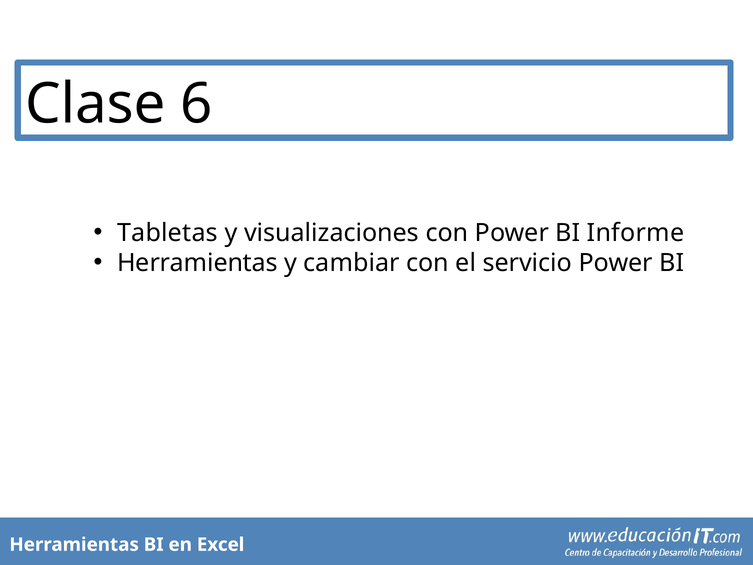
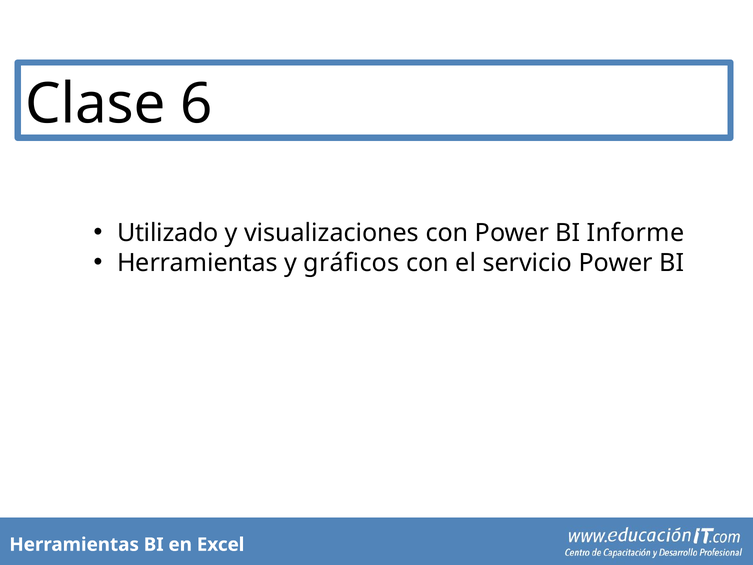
Tabletas: Tabletas -> Utilizado (168, 233)
cambiar: cambiar -> gráficos (351, 263)
